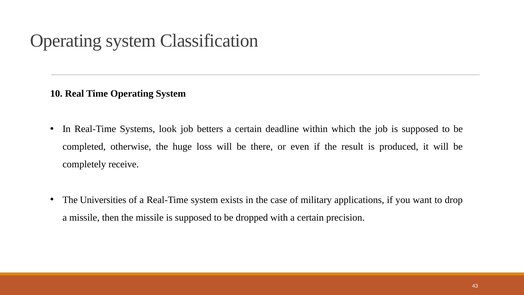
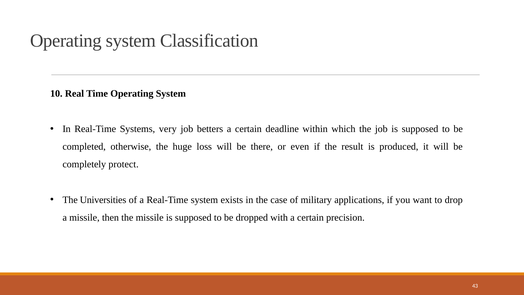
look: look -> very (168, 129)
receive: receive -> protect (124, 164)
